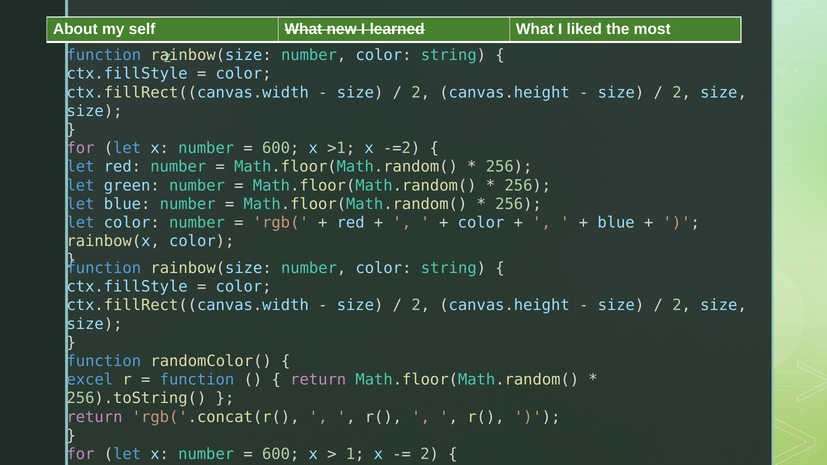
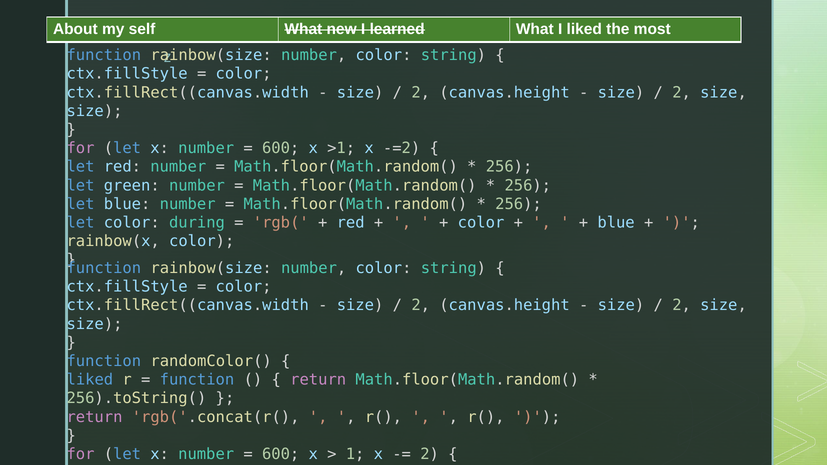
color number: number -> during (197, 223)
excel: excel -> liked (90, 380)
